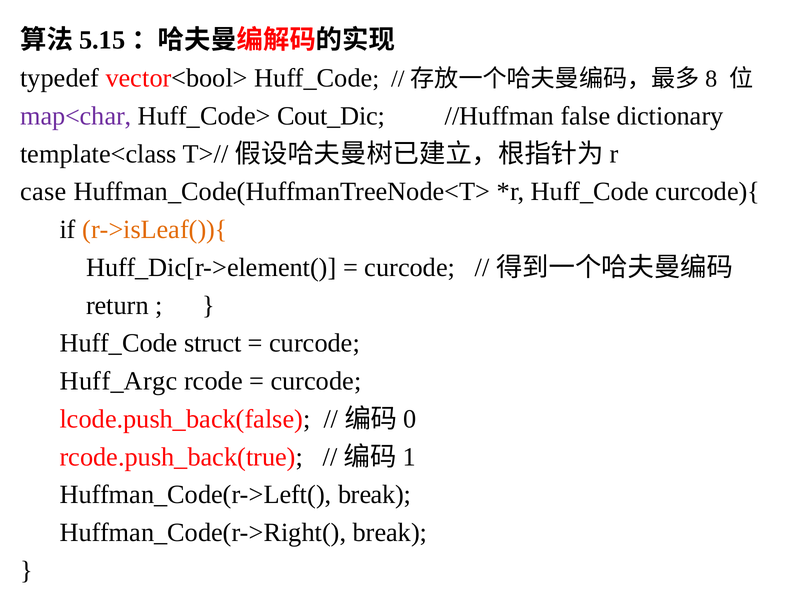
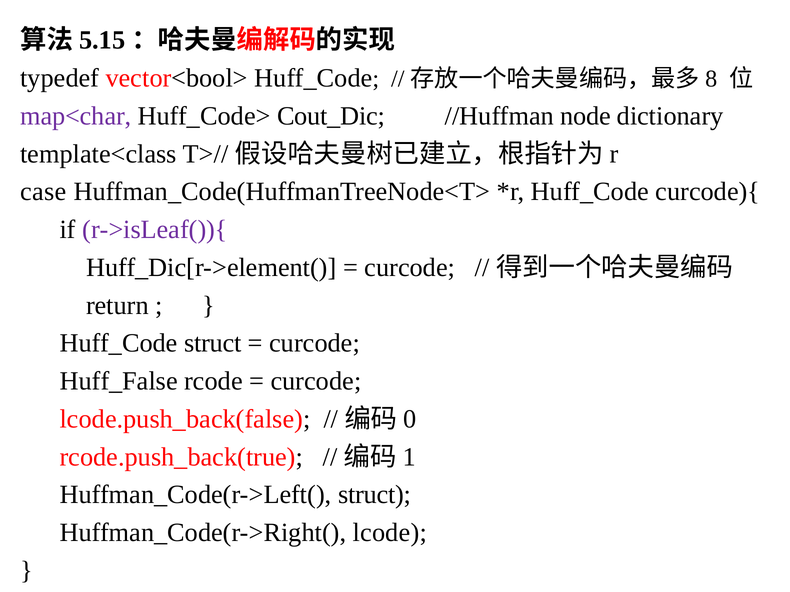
false: false -> node (586, 116)
r->isLeaf()){ colour: orange -> purple (155, 230)
Huff_Argc: Huff_Argc -> Huff_False (119, 381)
Huffman_Code(r->Left( break: break -> struct (375, 495)
Huffman_Code(r->Right( break: break -> lcode (390, 533)
